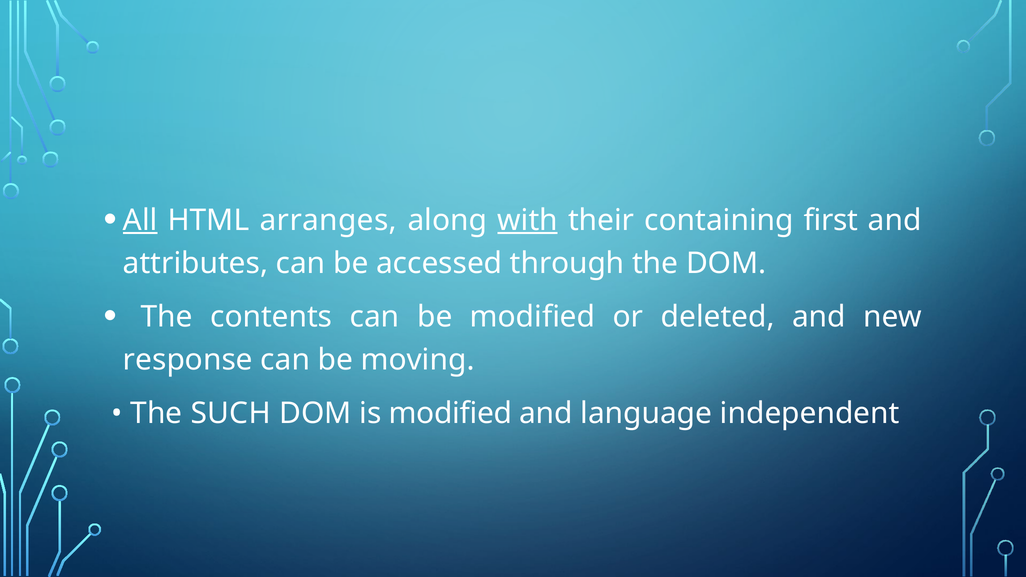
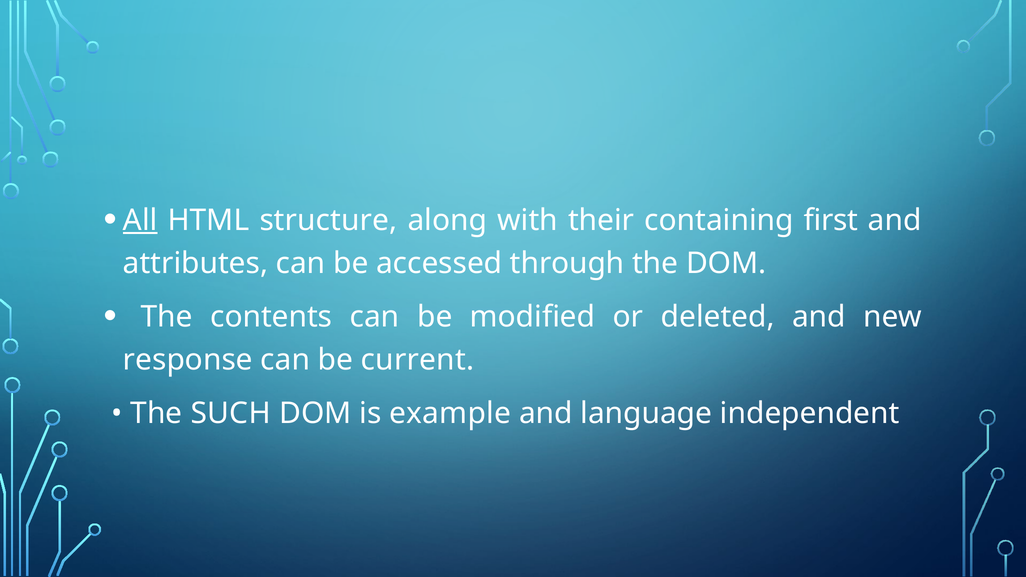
arranges: arranges -> structure (328, 220)
with underline: present -> none (528, 220)
moving: moving -> current (417, 360)
is modified: modified -> example (450, 414)
